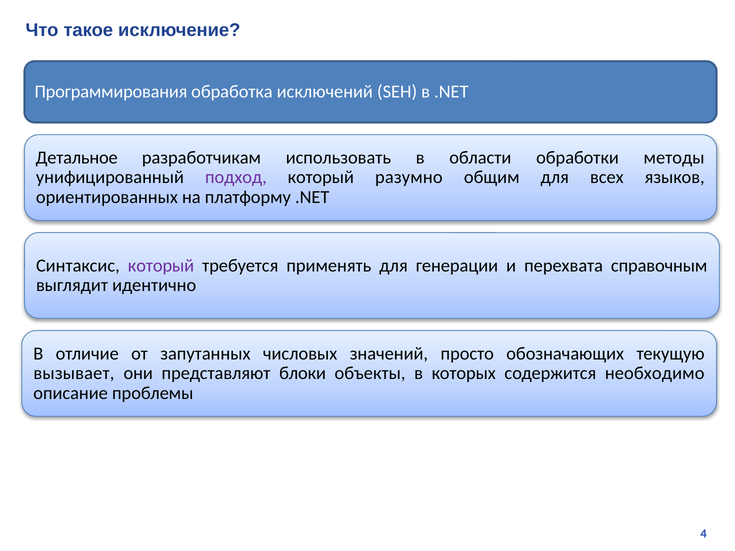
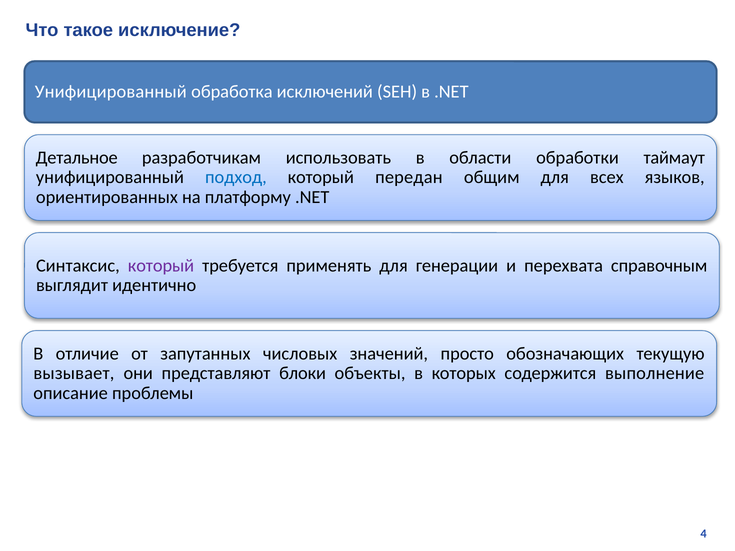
Программирования: Программирования -> Унифицированный (111, 92)
методы: методы -> таймаут (674, 158)
подход colour: purple -> blue (236, 178)
разумно: разумно -> передан (409, 178)
необходимо: необходимо -> выполнение (655, 374)
